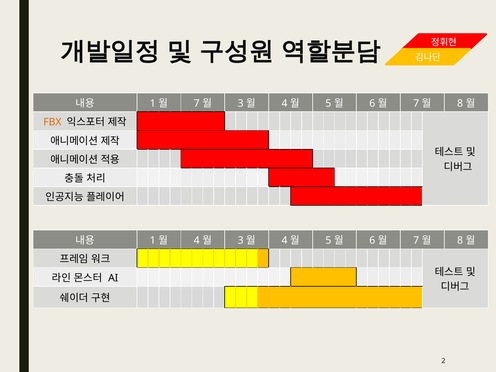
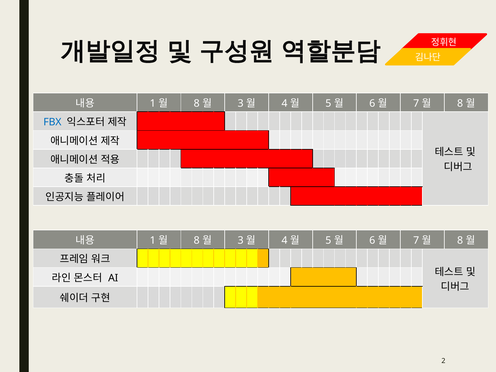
7: 7 -> 8 (197, 103)
FBX colour: orange -> blue (52, 122)
4: 4 -> 8 (197, 240)
